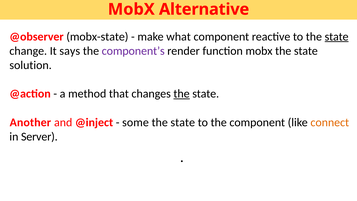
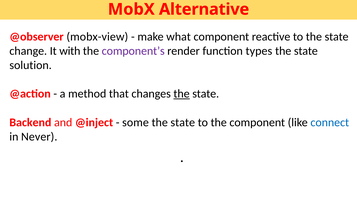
mobx-state: mobx-state -> mobx-view (97, 37)
state underline: present -> none (337, 37)
says: says -> with (70, 51)
function mobx: mobx -> types (259, 51)
Another: Another -> Backend (30, 122)
connect colour: orange -> blue (330, 122)
Server: Server -> Never (39, 137)
